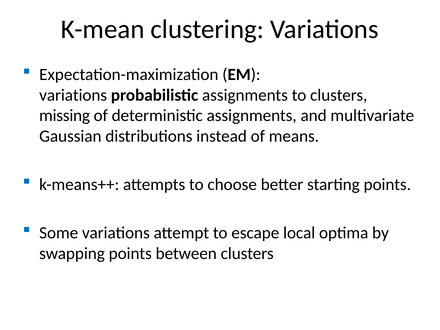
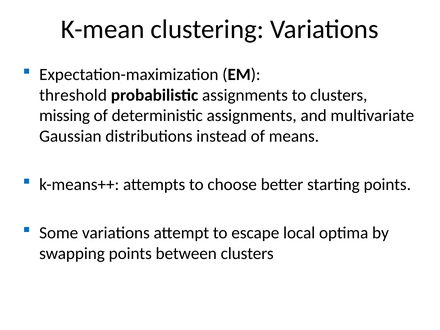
variations: variations -> threshold (73, 95)
